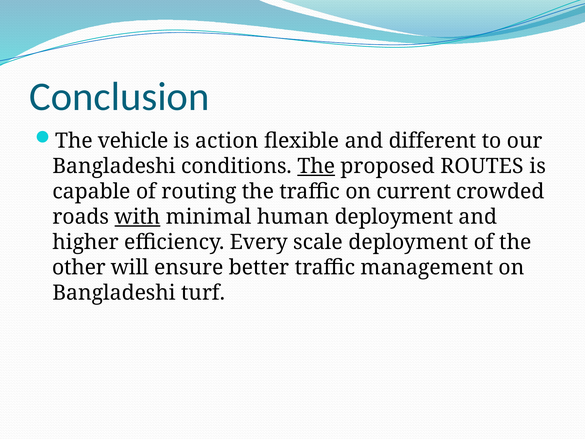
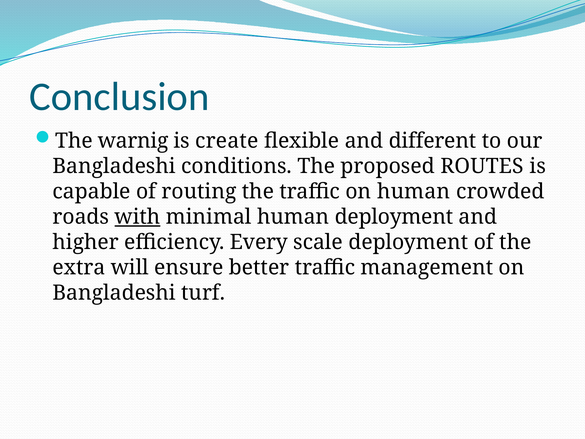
vehicle: vehicle -> warnig (133, 141)
action: action -> create (227, 141)
The underline: present -> none (316, 166)
on current: current -> human (414, 192)
other: other -> extra (79, 268)
